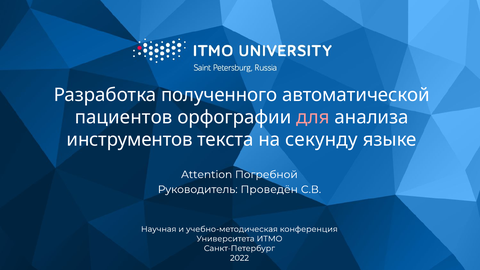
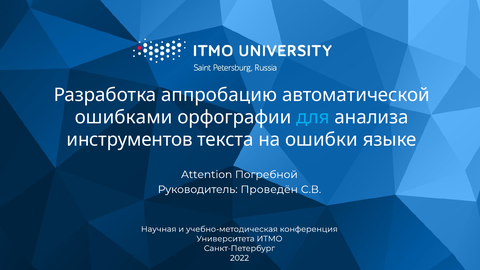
полученного: полученного -> аппробацию (219, 95)
пациентов: пациентов -> ошибками (124, 117)
для colour: pink -> light blue (313, 117)
секунду: секунду -> ошибки (321, 140)
